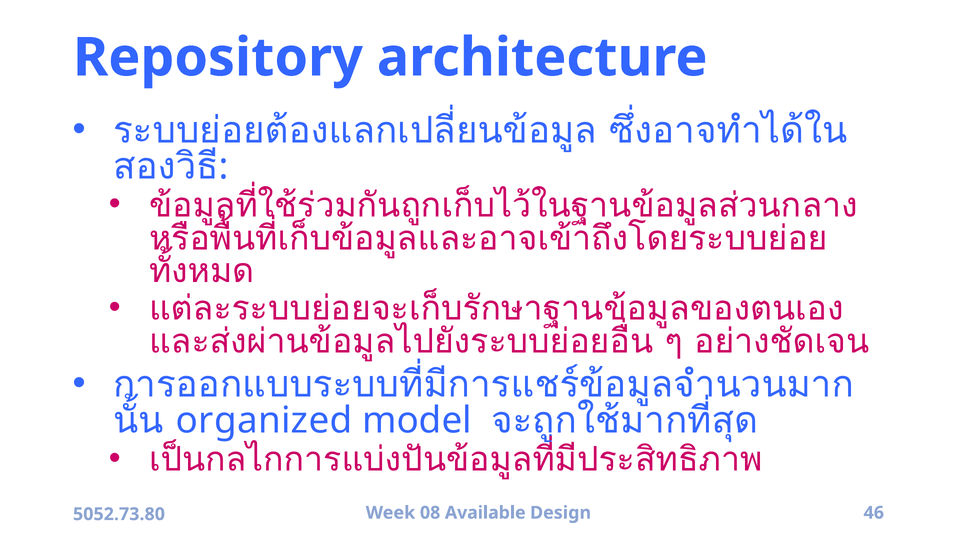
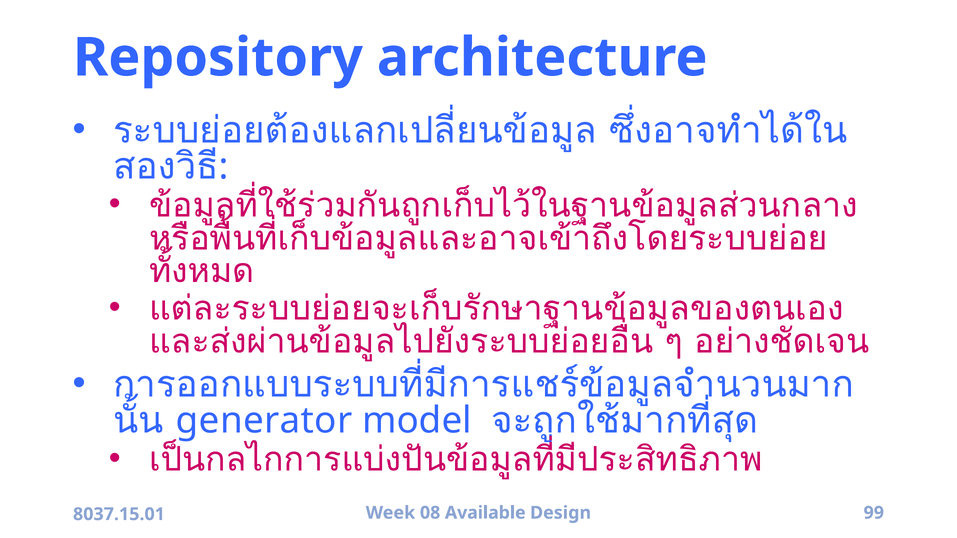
organized: organized -> generator (264, 421)
46: 46 -> 99 (874, 513)
5052.73.80: 5052.73.80 -> 8037.15.01 (119, 514)
